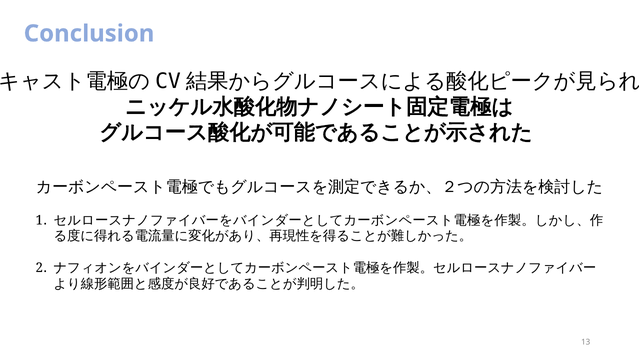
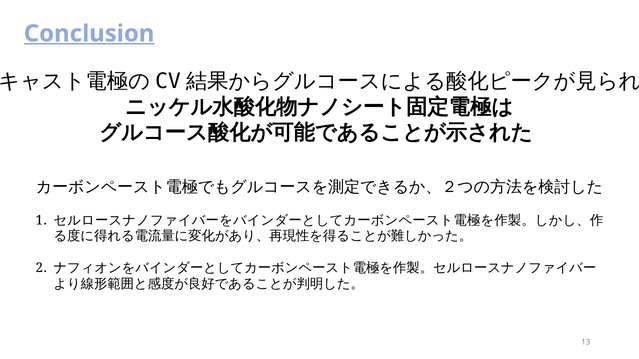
Conclusion underline: none -> present (89, 34)
